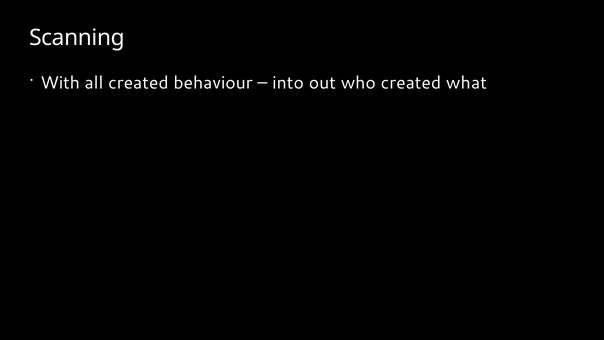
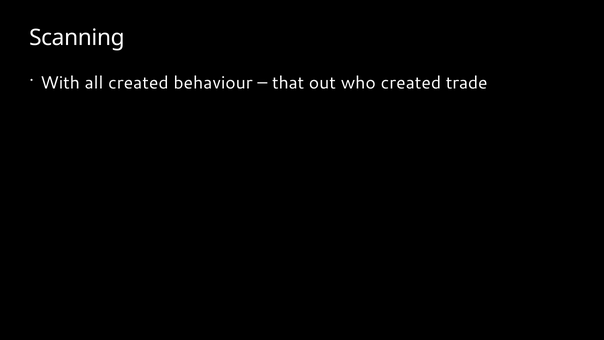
into: into -> that (288, 83)
what: what -> trade (467, 83)
